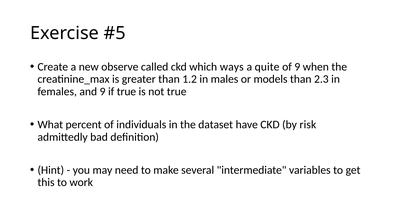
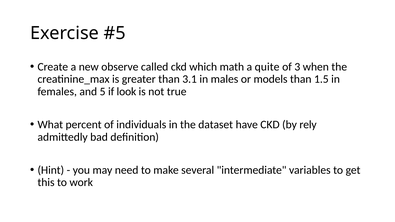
ways: ways -> math (232, 67)
of 9: 9 -> 3 (297, 67)
1.2: 1.2 -> 3.1 (190, 79)
2.3: 2.3 -> 1.5 (321, 79)
and 9: 9 -> 5 (103, 92)
if true: true -> look (126, 92)
risk: risk -> rely (308, 125)
